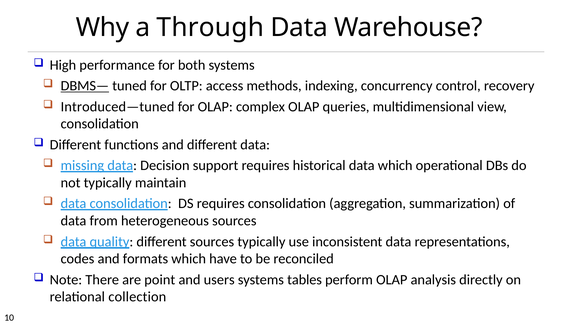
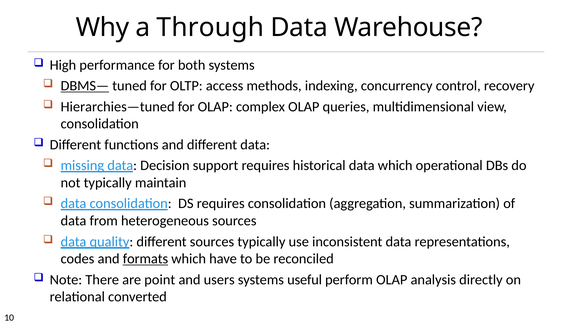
Introduced—tuned: Introduced—tuned -> Hierarchies—tuned (118, 107)
formats underline: none -> present (145, 259)
tables: tables -> useful (305, 280)
collection: collection -> converted (137, 297)
